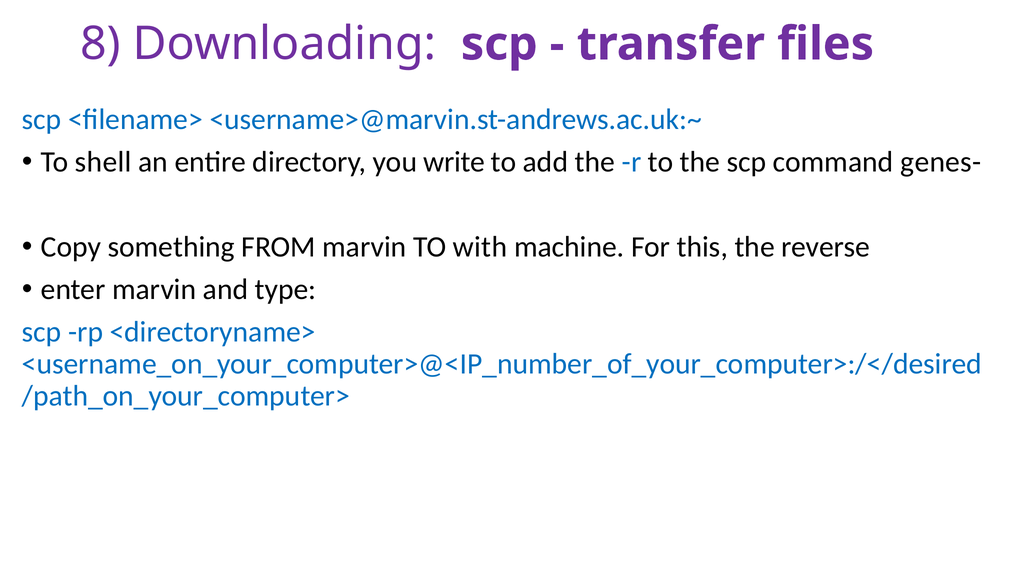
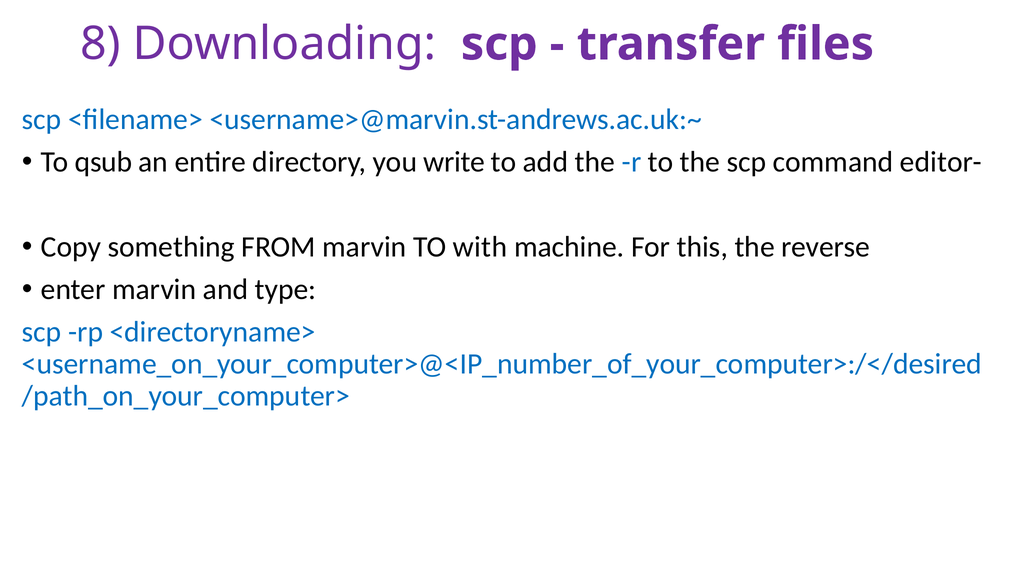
shell: shell -> qsub (103, 162)
genes-: genes- -> editor- (941, 162)
